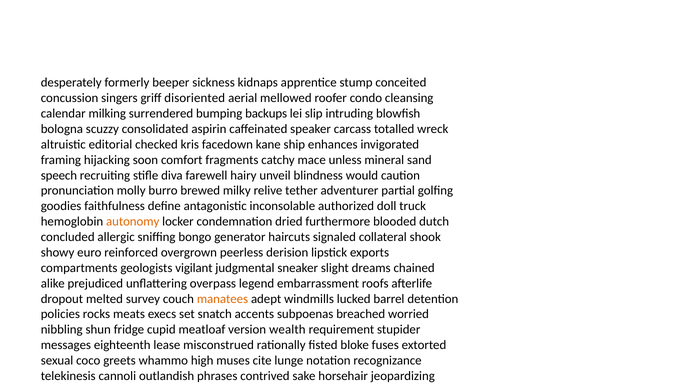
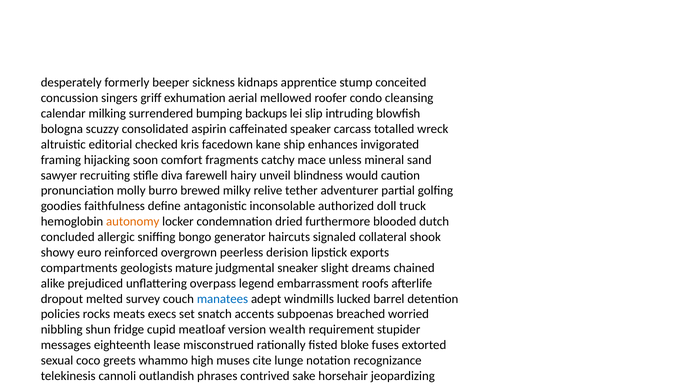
disoriented: disoriented -> exhumation (195, 98)
speech: speech -> sawyer (59, 175)
vigilant: vigilant -> mature (194, 268)
manatees colour: orange -> blue (222, 299)
